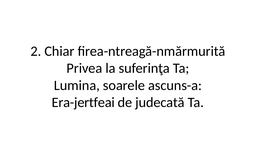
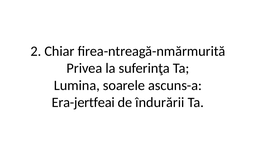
judecată: judecată -> îndurării (160, 102)
